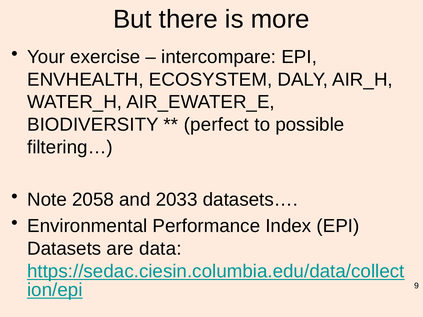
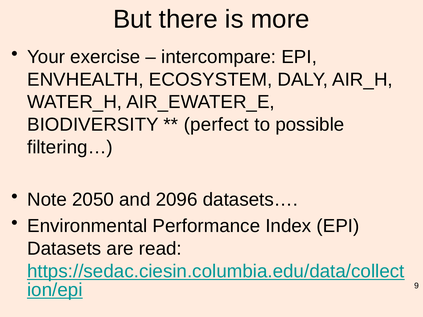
2058: 2058 -> 2050 (93, 200)
2033: 2033 -> 2096 (177, 200)
data: data -> read (160, 249)
